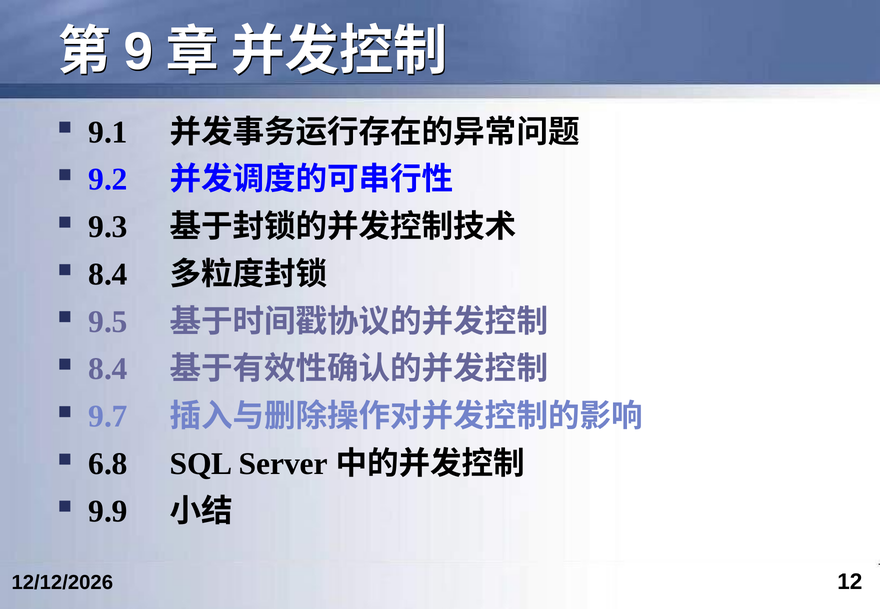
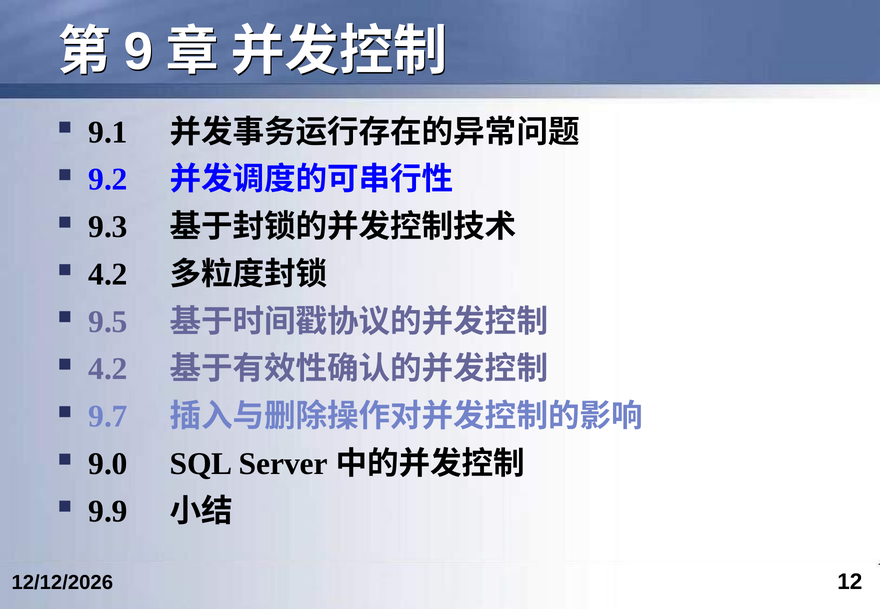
8.4: 8.4 -> 4.2 (108, 274)
8.4: 8.4 -> 4.2 (108, 369)
6.8: 6.8 -> 9.0 (108, 464)
